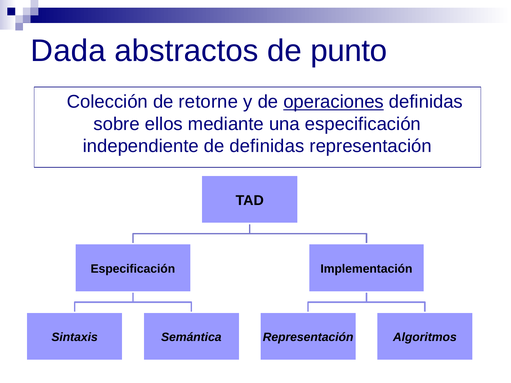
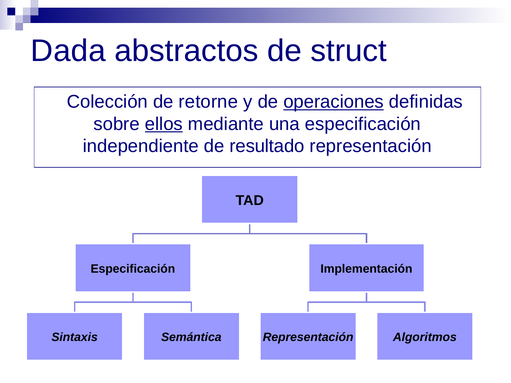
punto: punto -> struct (349, 51)
ellos underline: none -> present (164, 124)
de definidas: definidas -> resultado (267, 146)
